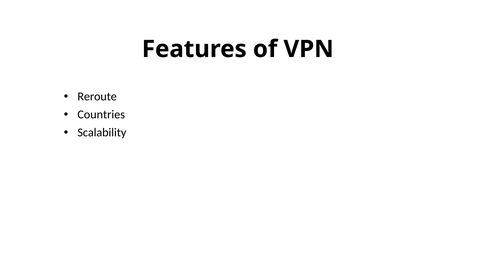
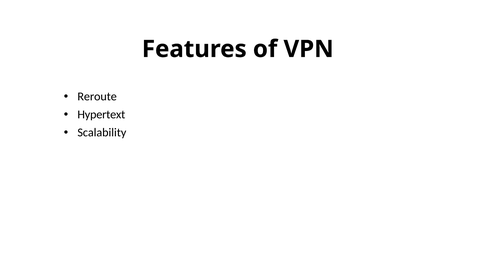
Countries: Countries -> Hypertext (101, 115)
